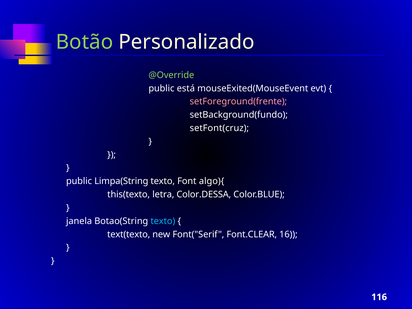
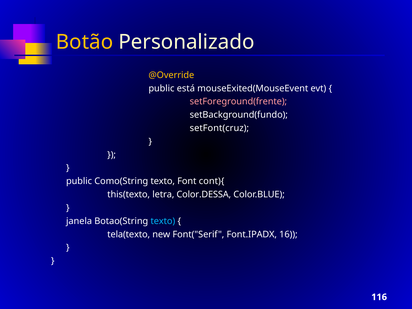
Botão colour: light green -> yellow (85, 42)
@Override colour: light green -> yellow (171, 75)
Limpa(String: Limpa(String -> Como(String (121, 181)
algo){: algo){ -> cont){ (212, 181)
text(texto: text(texto -> tela(texto (129, 234)
Font.CLEAR: Font.CLEAR -> Font.IPADX (252, 234)
